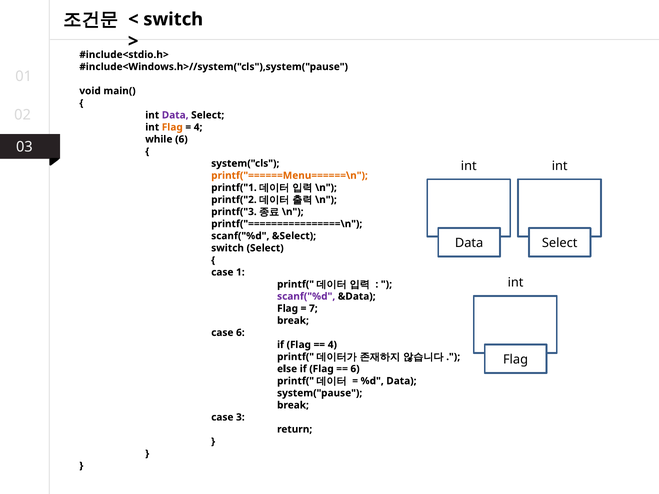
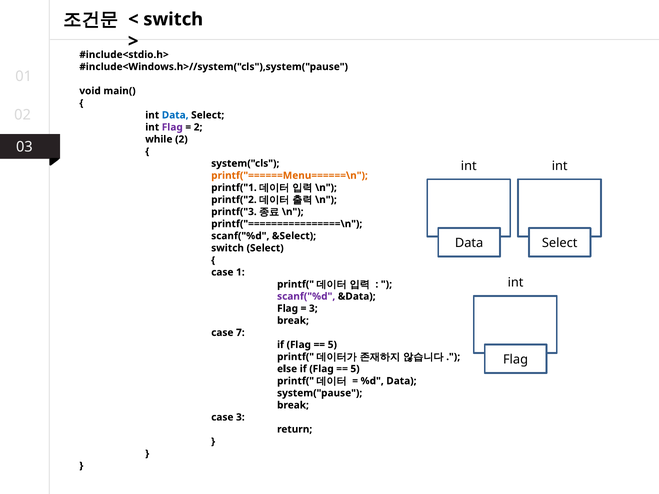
Data colour: purple -> blue (175, 115)
Flag colour: orange -> purple (172, 127)
4: 4 -> 2 (198, 127)
while 6: 6 -> 2 (181, 139)
7: 7 -> 3 (313, 309)
case 6: 6 -> 7 (240, 333)
4: 4 -> 5 (332, 345)
6: 6 -> 5 (355, 369)
